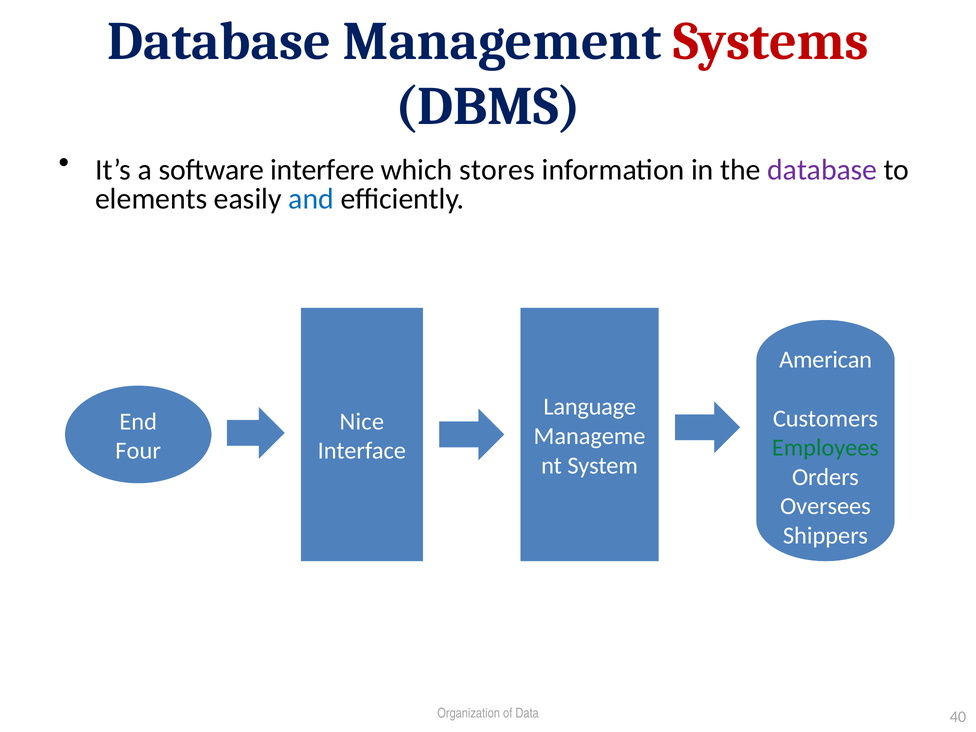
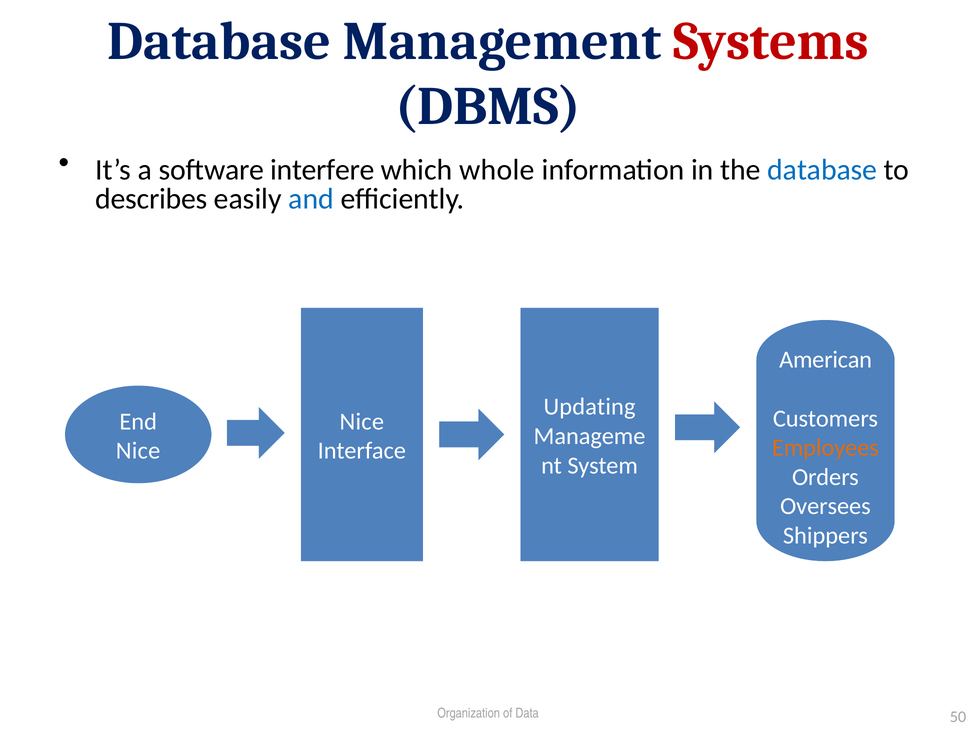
stores: stores -> whole (497, 170)
database colour: purple -> blue (822, 170)
elements: elements -> describes (151, 199)
Language: Language -> Updating (590, 407)
Employees colour: green -> orange (825, 448)
Four: Four -> Nice (138, 451)
40: 40 -> 50 (958, 717)
